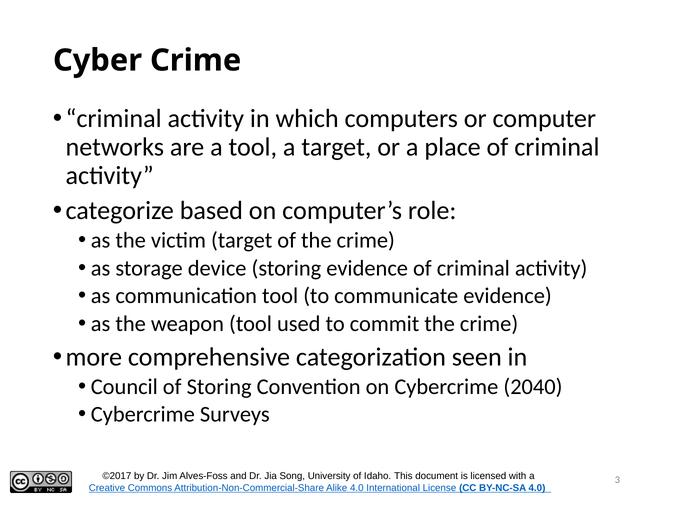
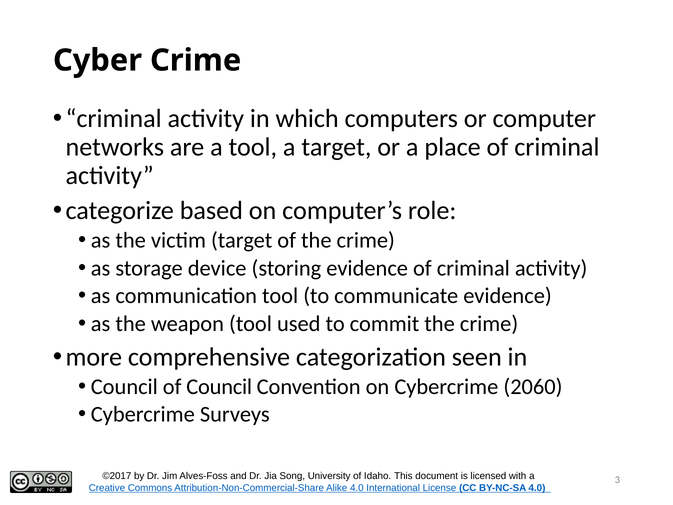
of Storing: Storing -> Council (219, 387)
2040: 2040 -> 2060 (533, 387)
